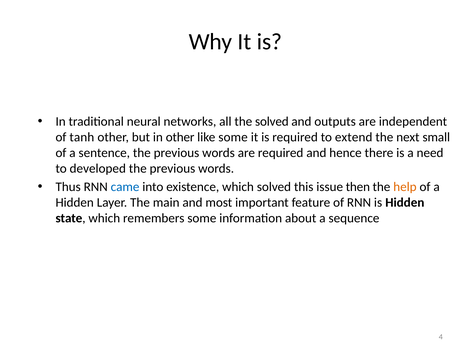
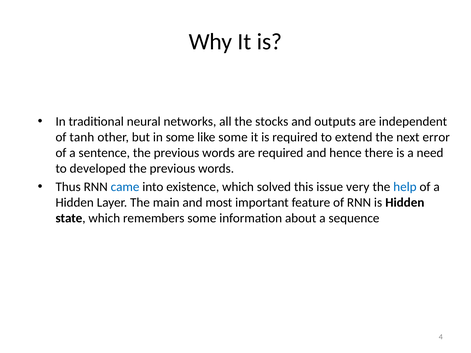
the solved: solved -> stocks (272, 122)
in other: other -> some (180, 137)
small: small -> error (436, 137)
then: then -> very (358, 187)
help colour: orange -> blue (405, 187)
